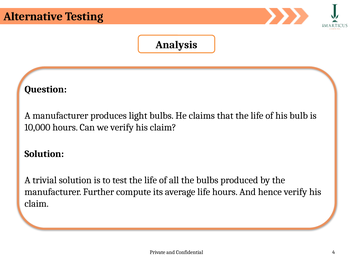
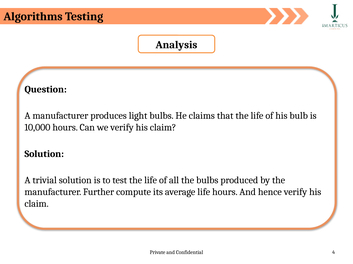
Alternative: Alternative -> Algorithms (33, 17)
